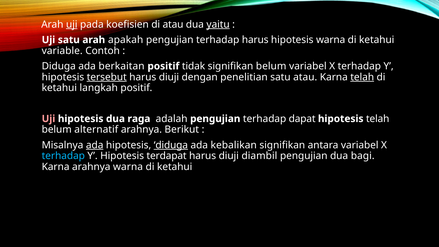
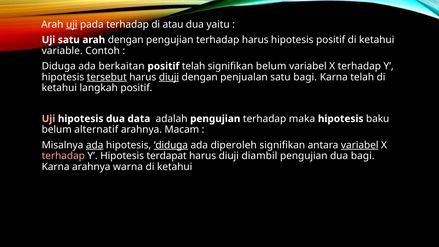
pada koefisien: koefisien -> terhadap (128, 24)
yaitu underline: present -> none (218, 24)
arah apakah: apakah -> dengan (126, 40)
hipotesis warna: warna -> positif (331, 40)
positif tidak: tidak -> telah (194, 66)
diuji underline: none -> present (169, 77)
penelitian: penelitian -> penjualan (244, 77)
satu atau: atau -> bagi (305, 77)
telah underline: present -> none (362, 77)
raga: raga -> data (139, 119)
dapat: dapat -> maka (302, 119)
hipotesis telah: telah -> baku (378, 119)
Berikut: Berikut -> Macam (182, 130)
kebalikan: kebalikan -> diperoleh (234, 145)
variabel underline: none -> present (360, 145)
terhadap colour: light blue -> pink (63, 156)
